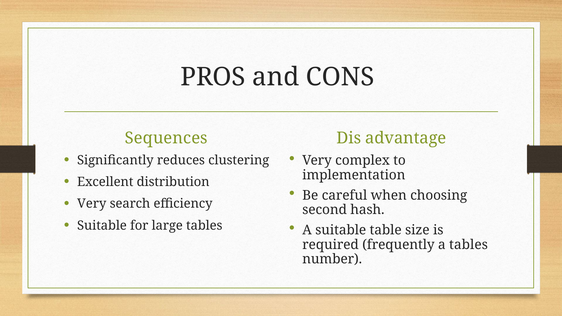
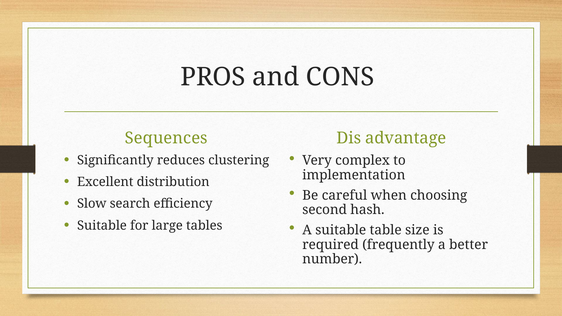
Very: Very -> Slow (92, 204)
a tables: tables -> better (469, 245)
